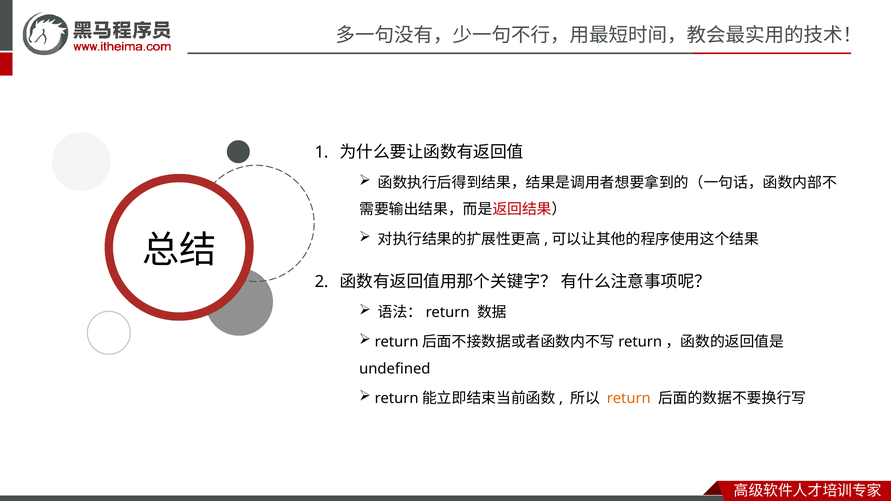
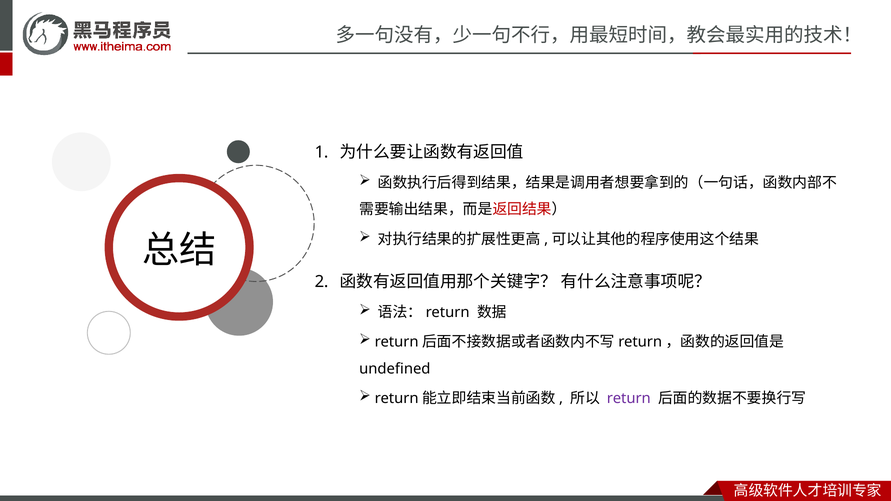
return colour: orange -> purple (629, 398)
